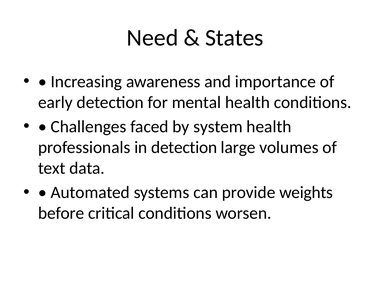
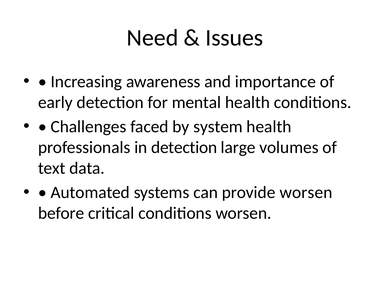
States: States -> Issues (234, 38)
provide weights: weights -> worsen (306, 193)
